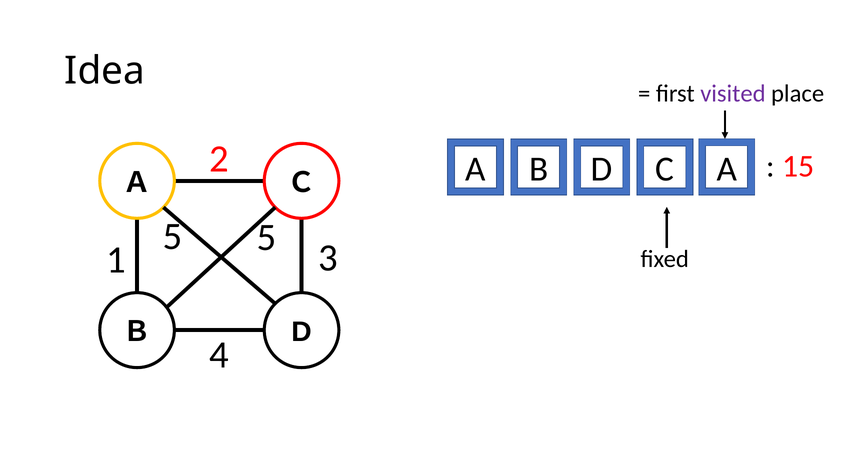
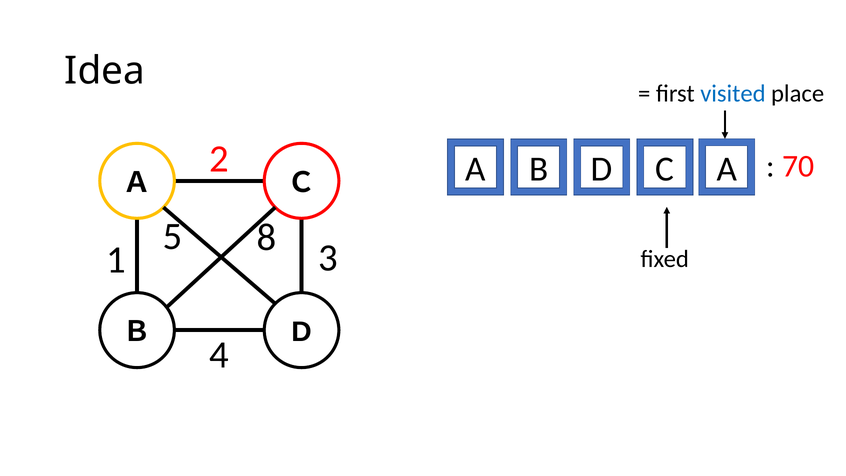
visited colour: purple -> blue (733, 94)
15: 15 -> 70 (798, 166)
5 5: 5 -> 8 (267, 237)
